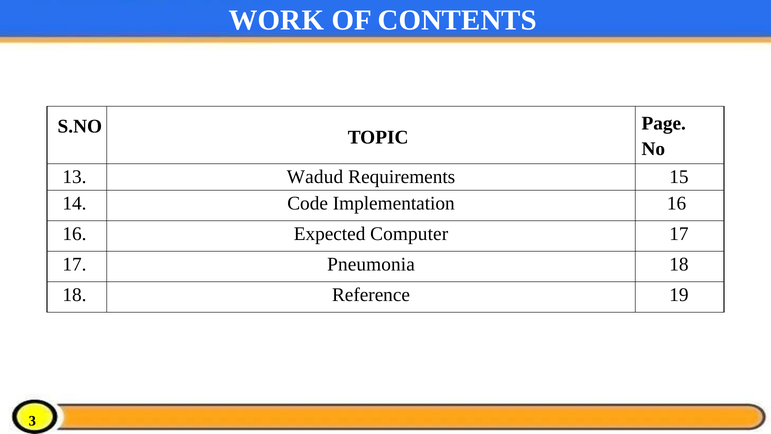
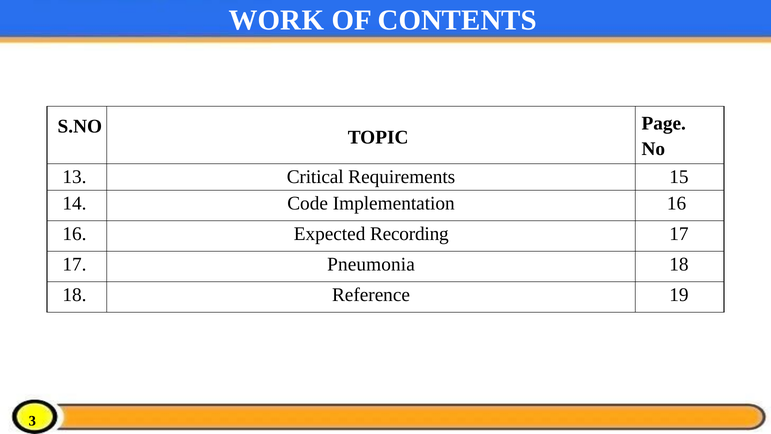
Wadud: Wadud -> Critical (315, 177)
Computer: Computer -> Recording (409, 234)
